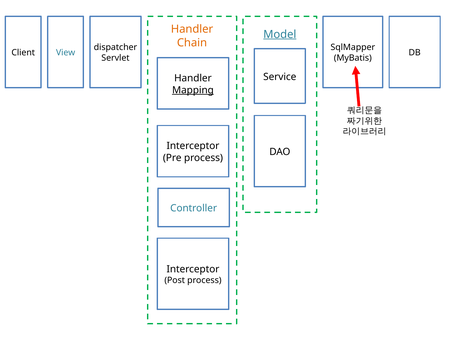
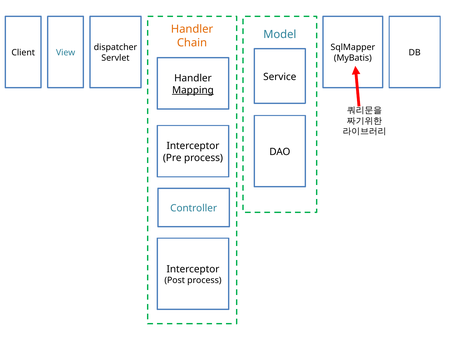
Model underline: present -> none (280, 34)
